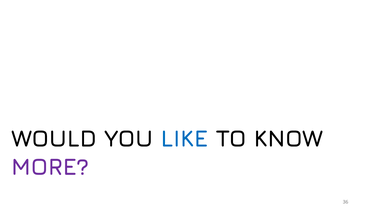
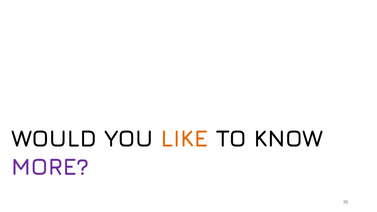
LIKE colour: blue -> orange (184, 139)
